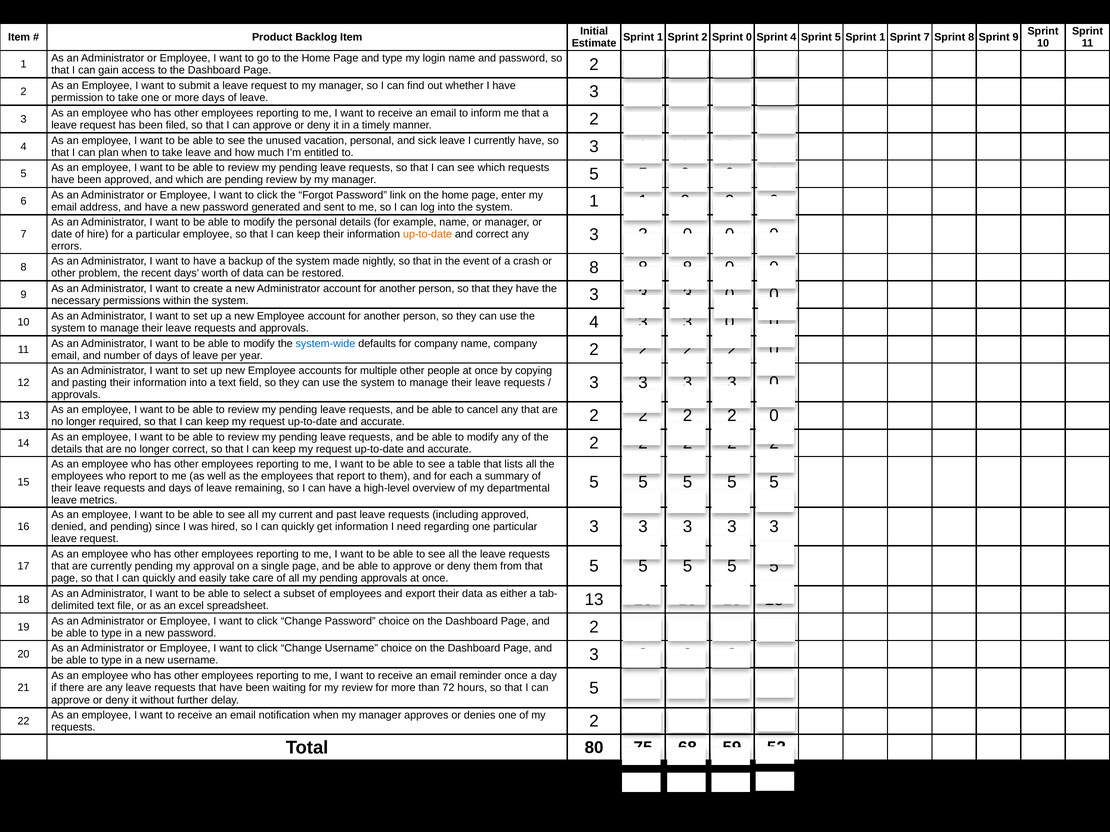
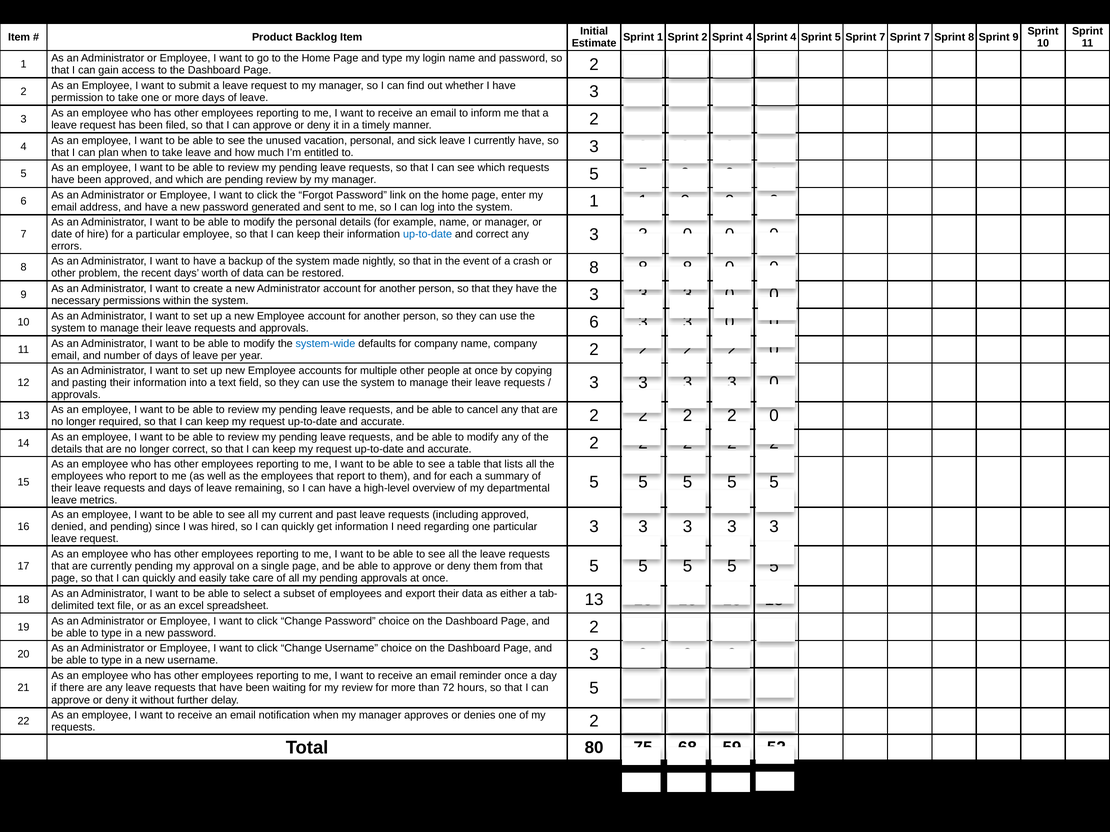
2 Sprint 0: 0 -> 4 (749, 37)
5 Sprint 1: 1 -> 7 (882, 37)
up-to-date colour: orange -> blue (428, 234)
approvals 4: 4 -> 6 (594, 322)
